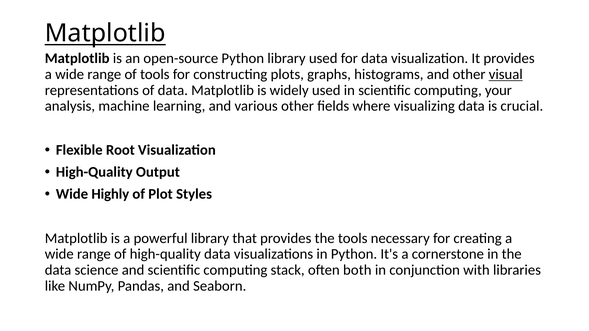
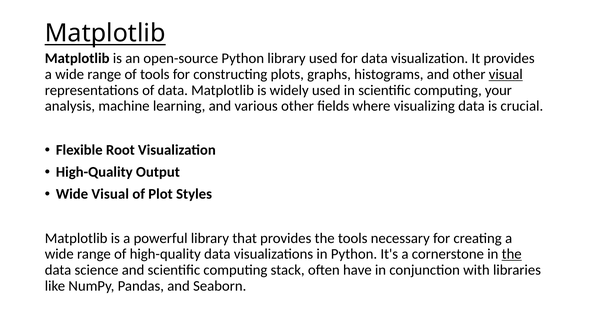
Wide Highly: Highly -> Visual (110, 194)
the underline: none -> present (512, 254)
both: both -> have (357, 270)
